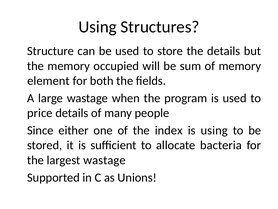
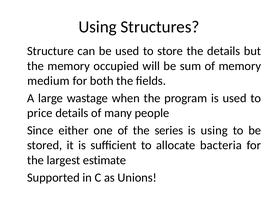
element: element -> medium (48, 81)
index: index -> series (169, 130)
largest wastage: wastage -> estimate (105, 160)
